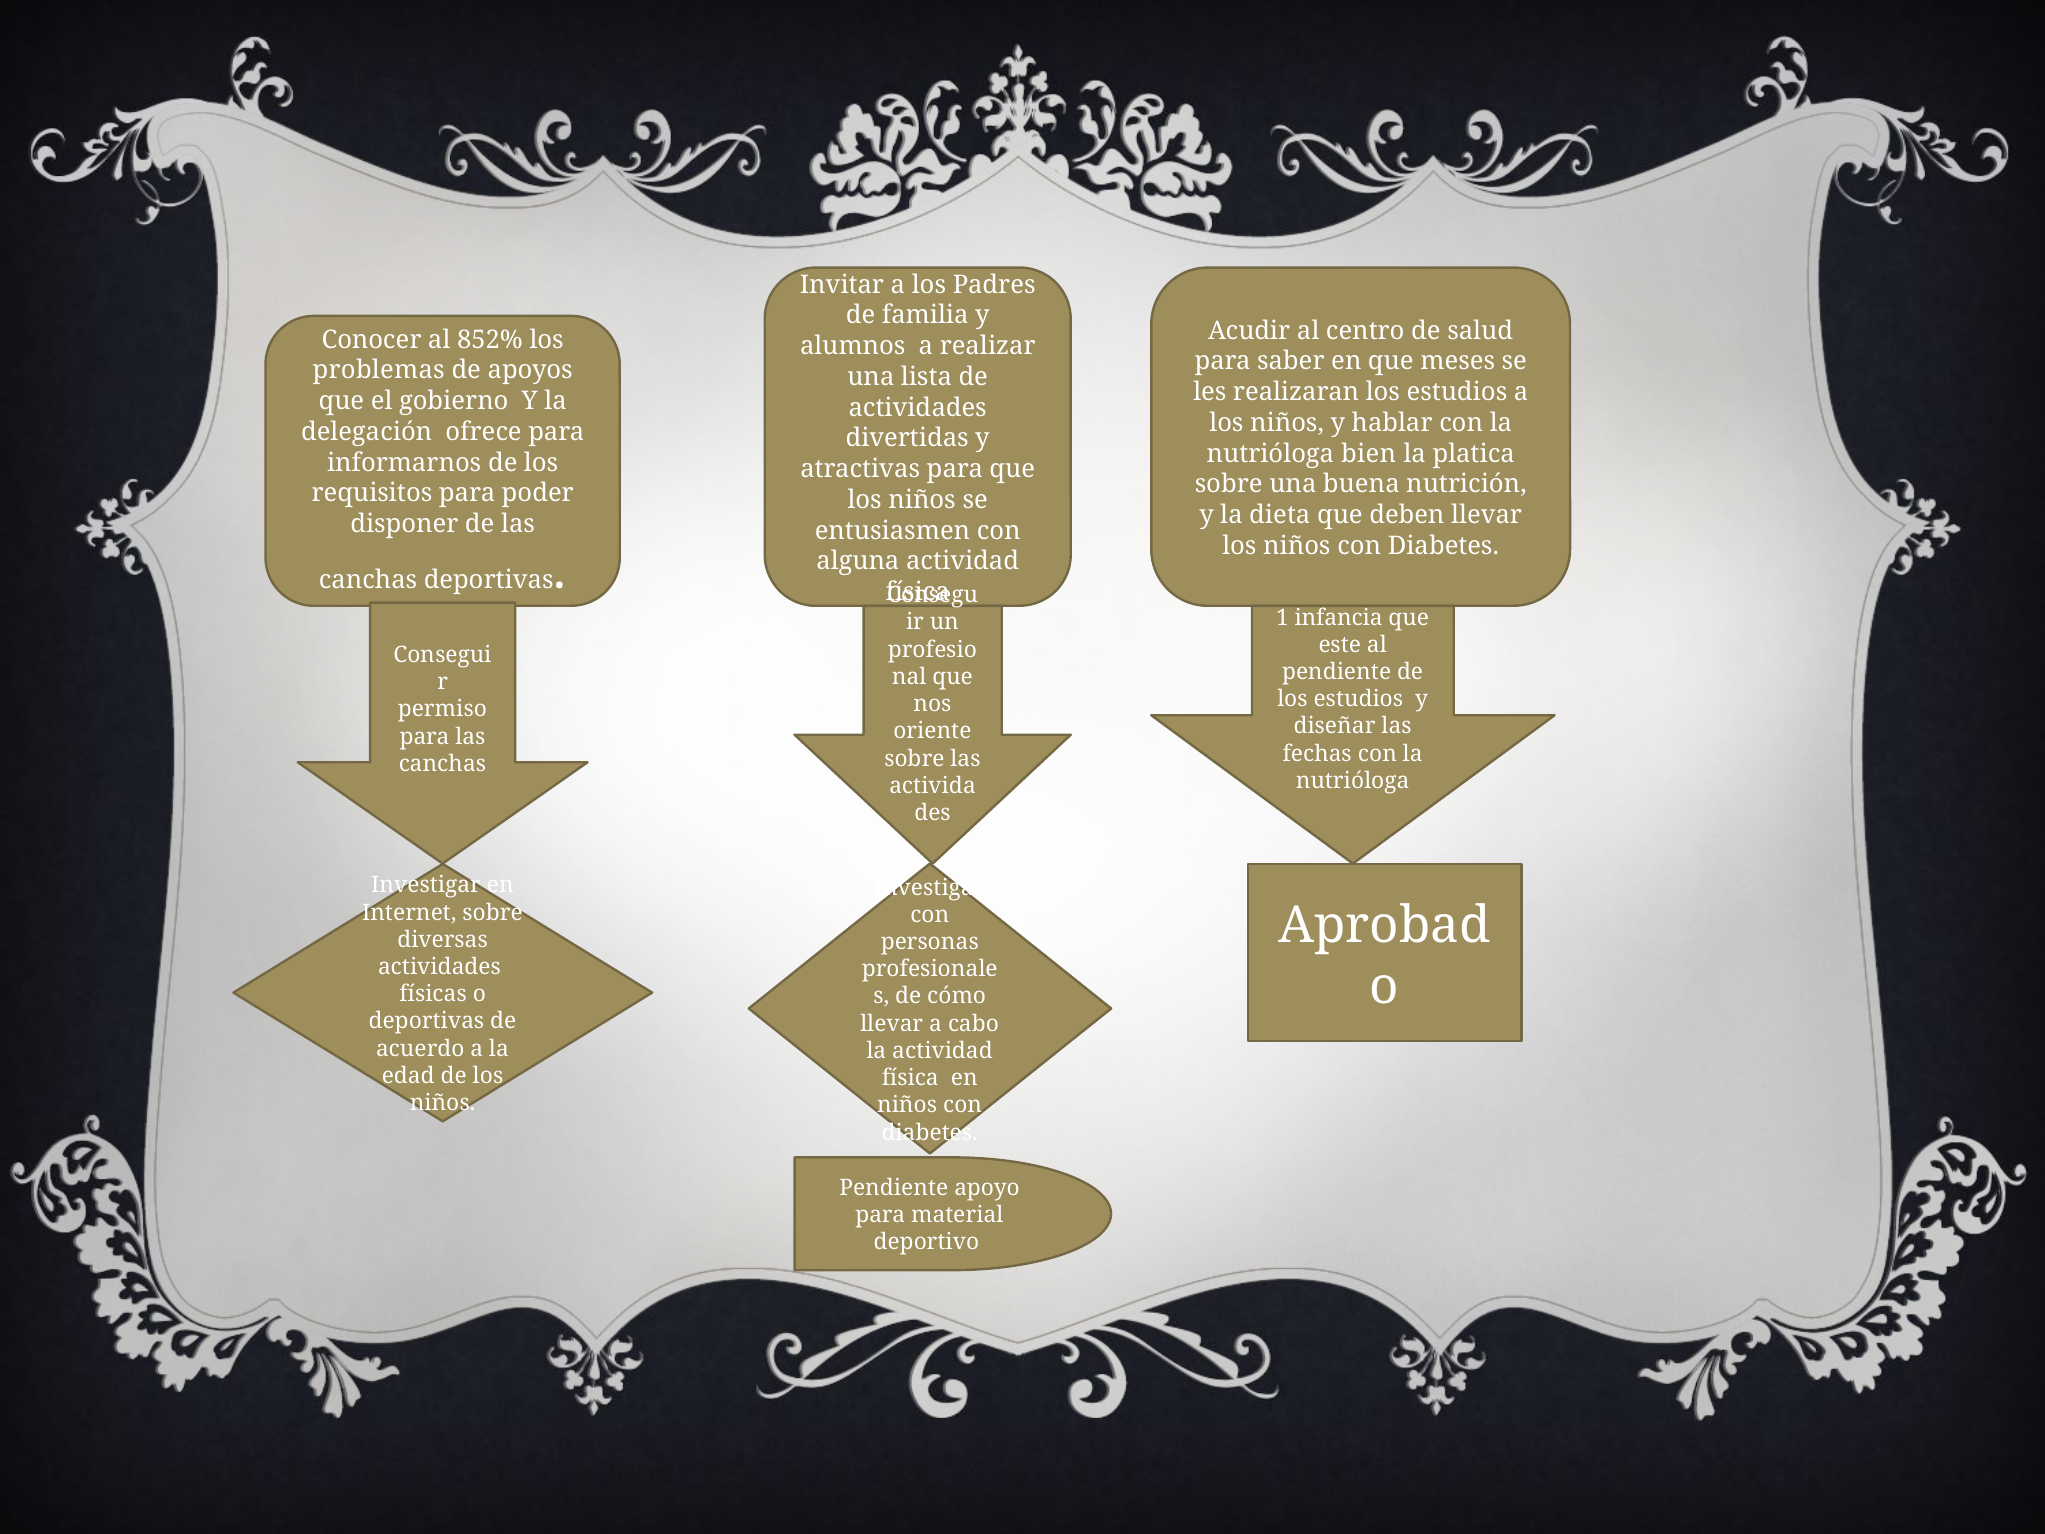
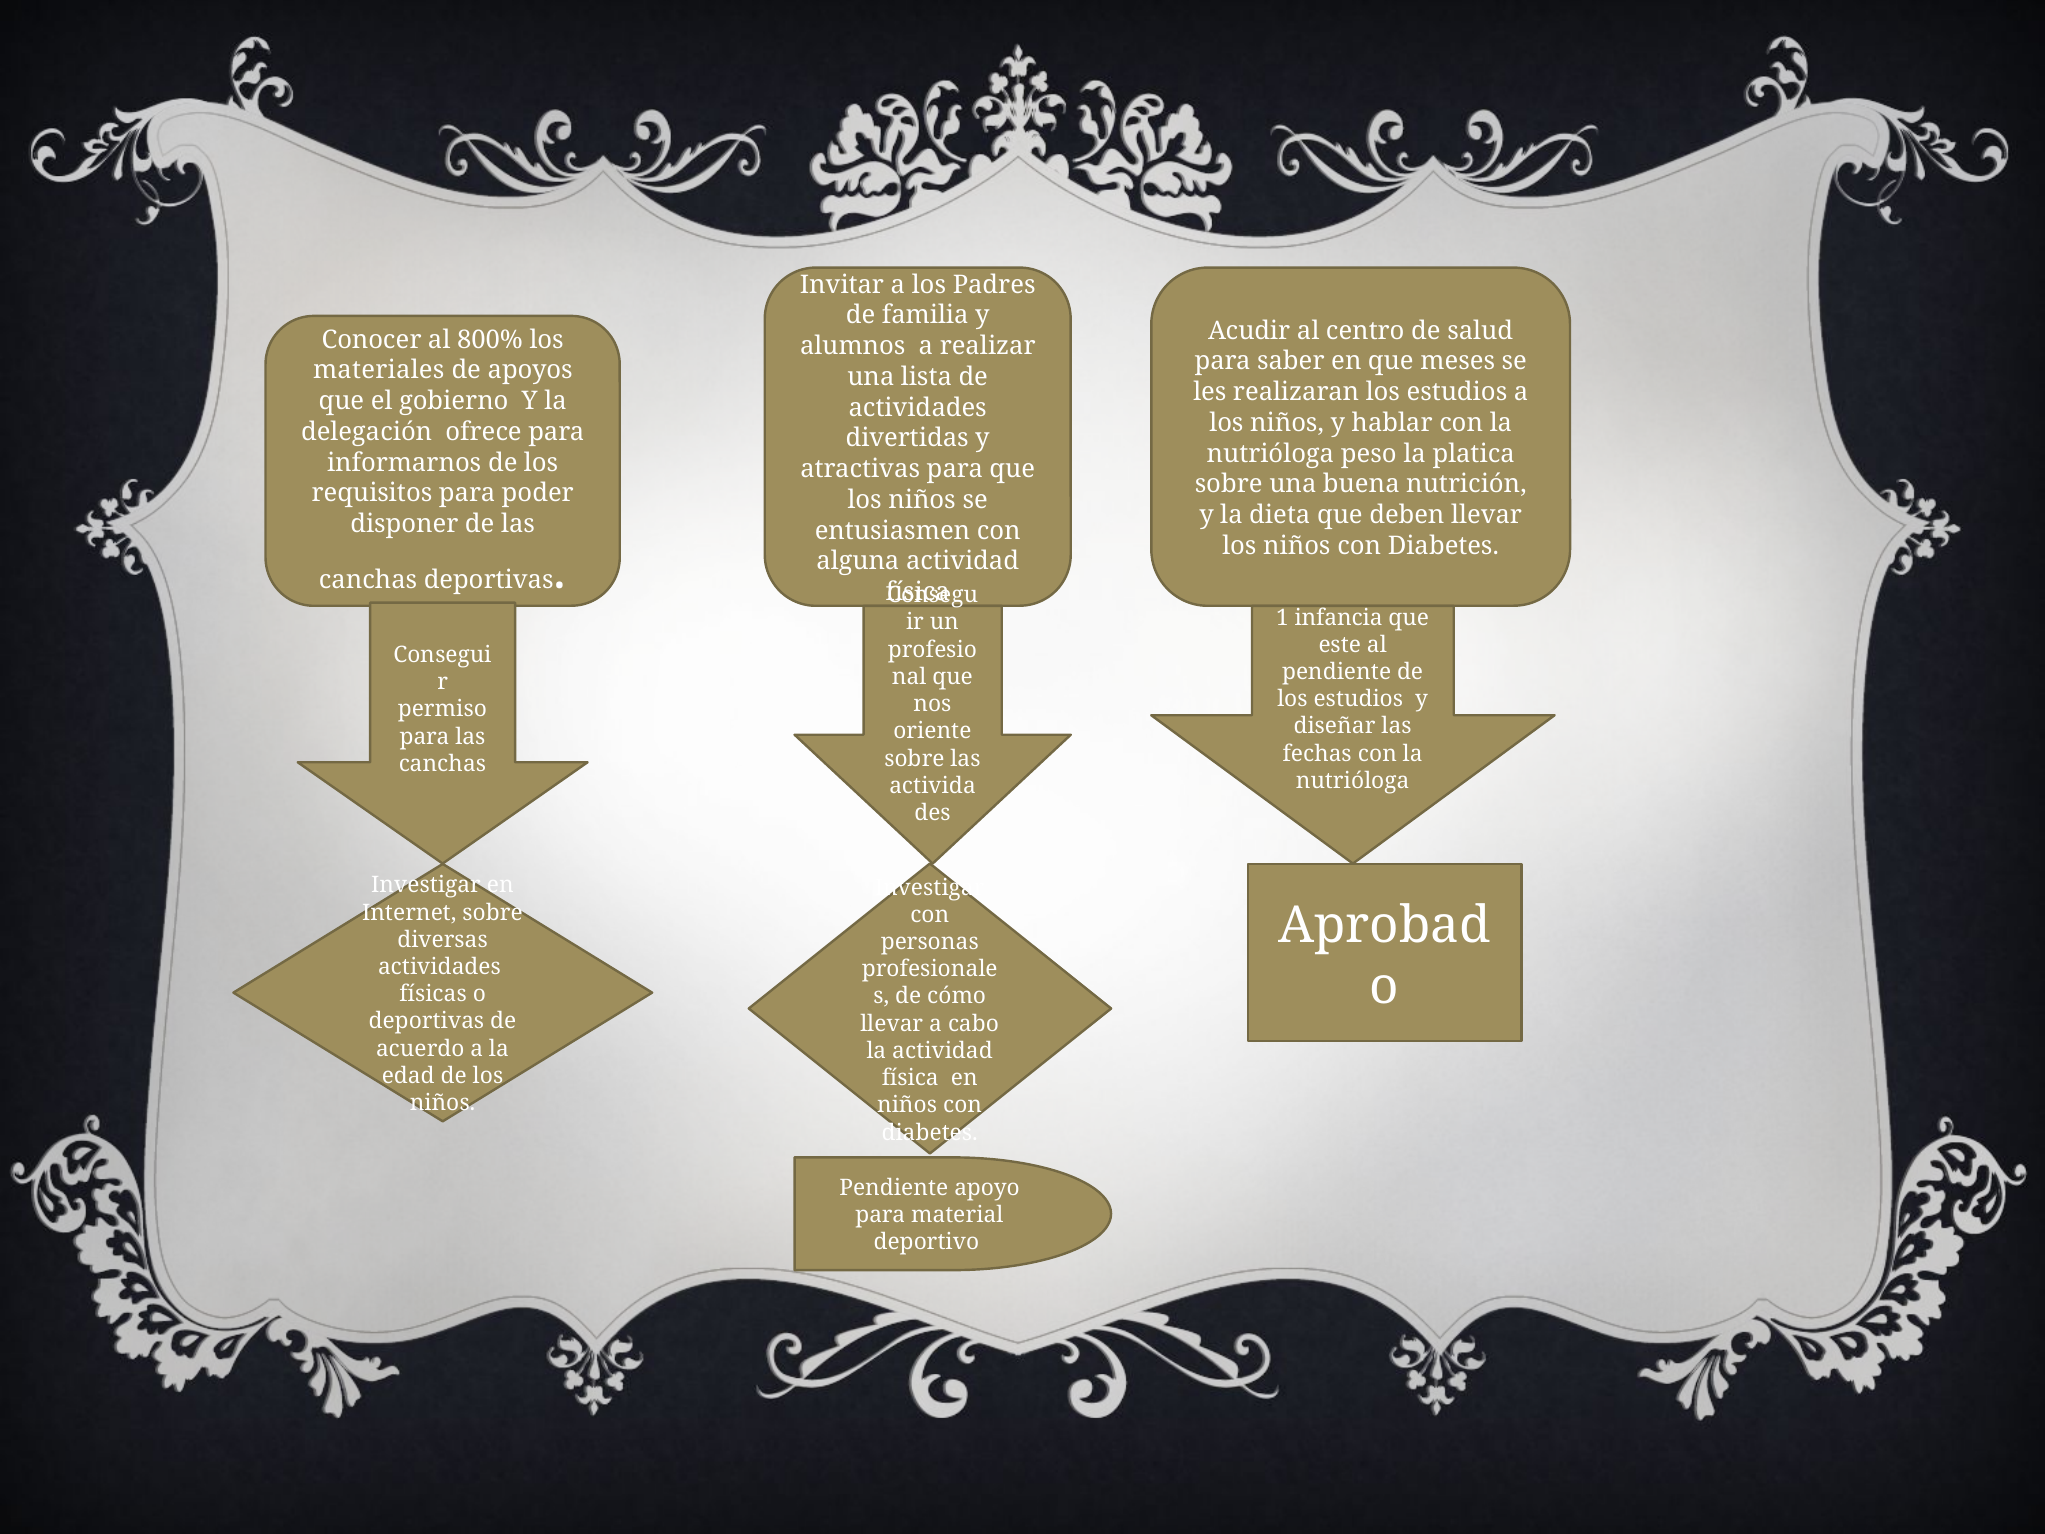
852%: 852% -> 800% (490, 340)
problemas: problemas -> materiales (379, 370)
bien: bien -> peso (1369, 454)
